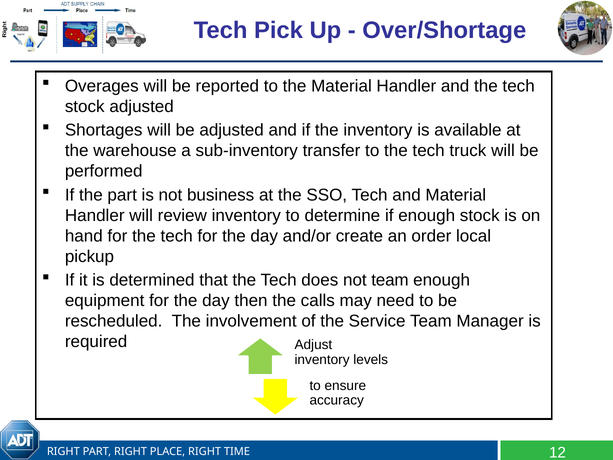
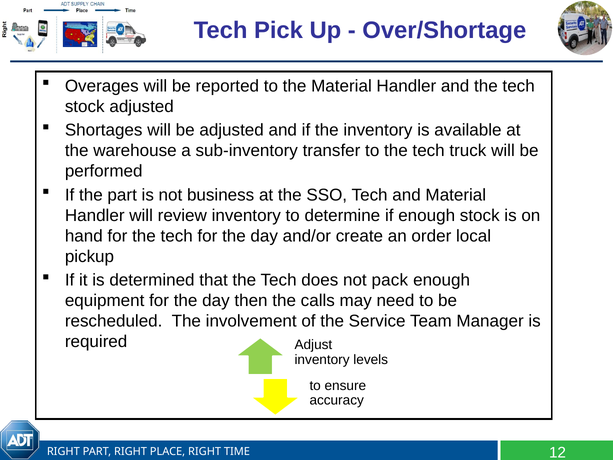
not team: team -> pack (390, 280)
